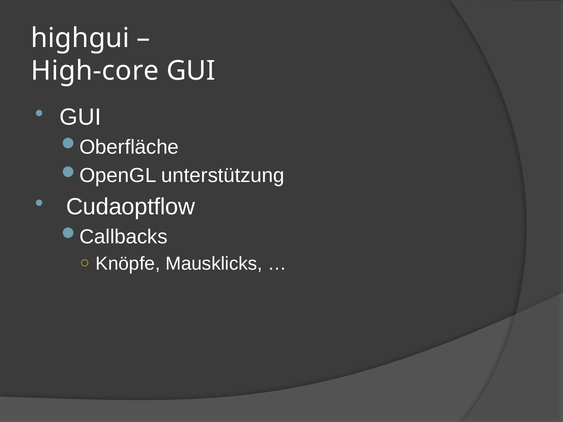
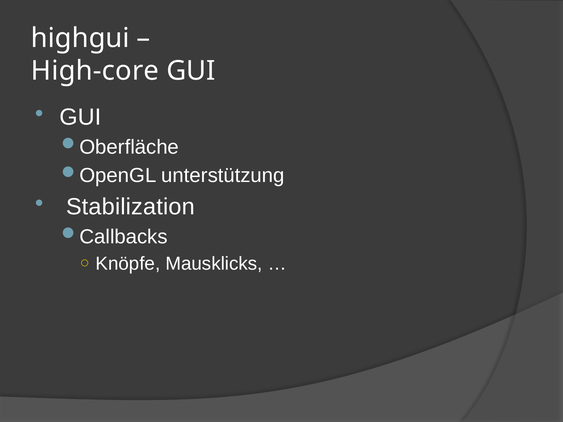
Cudaoptflow: Cudaoptflow -> Stabilization (130, 207)
